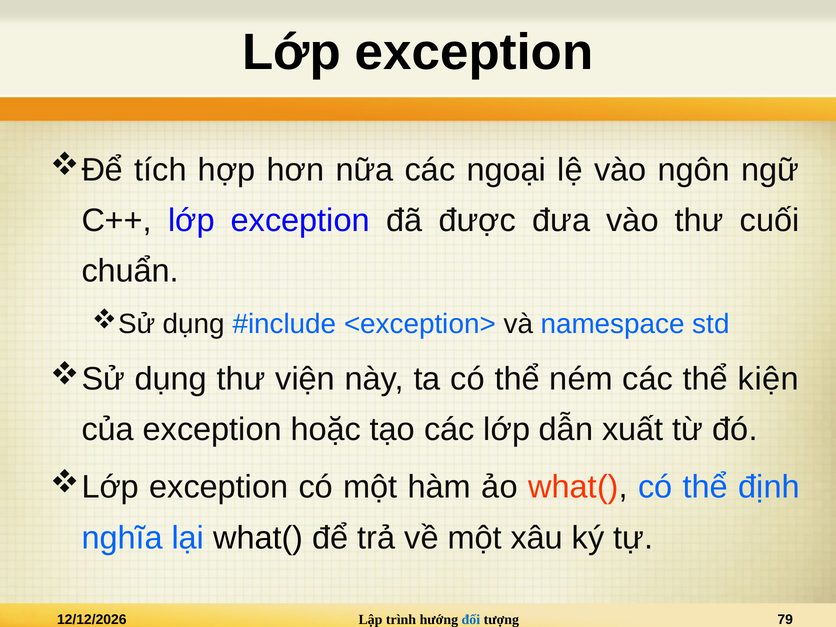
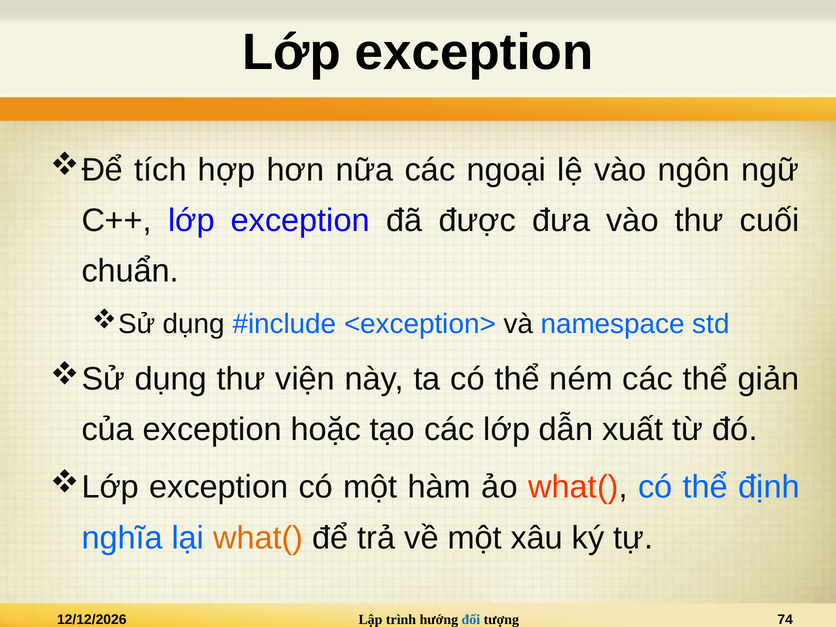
kiện: kiện -> giản (768, 379)
what( colour: black -> orange (258, 538)
79: 79 -> 74 (785, 620)
